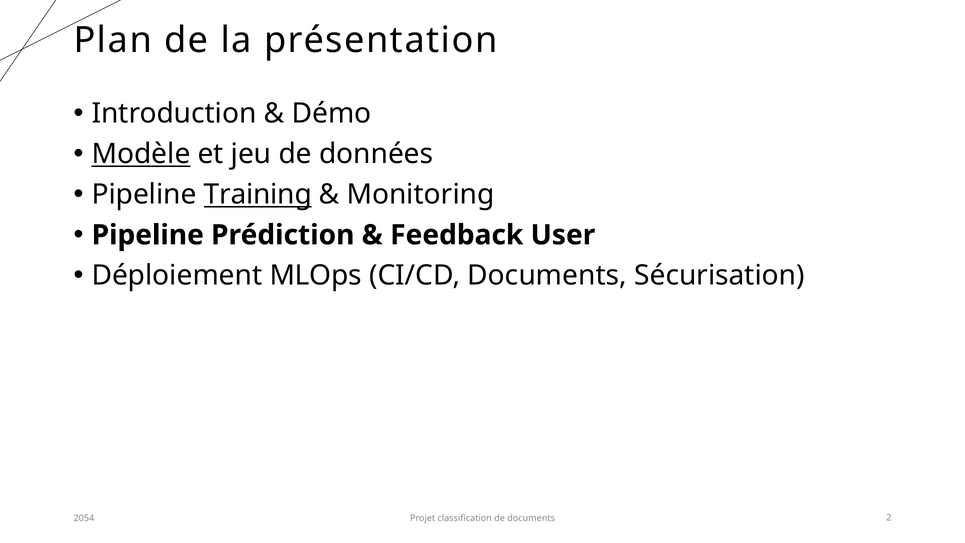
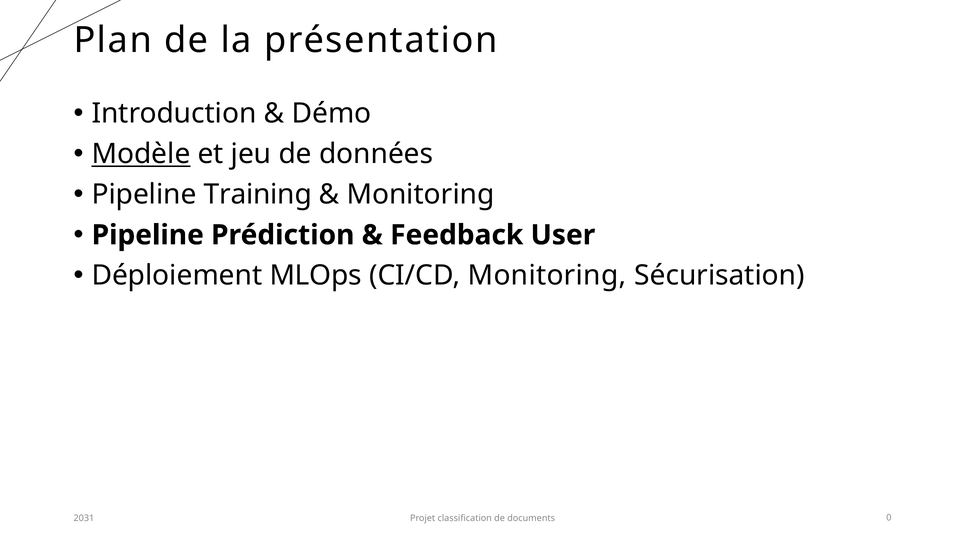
Training underline: present -> none (258, 194)
CI/CD Documents: Documents -> Monitoring (547, 275)
2054: 2054 -> 2031 (84, 518)
2: 2 -> 0 (889, 517)
